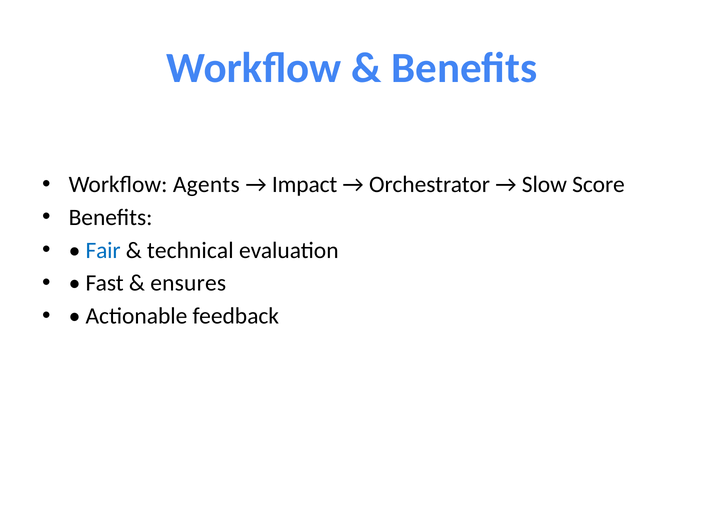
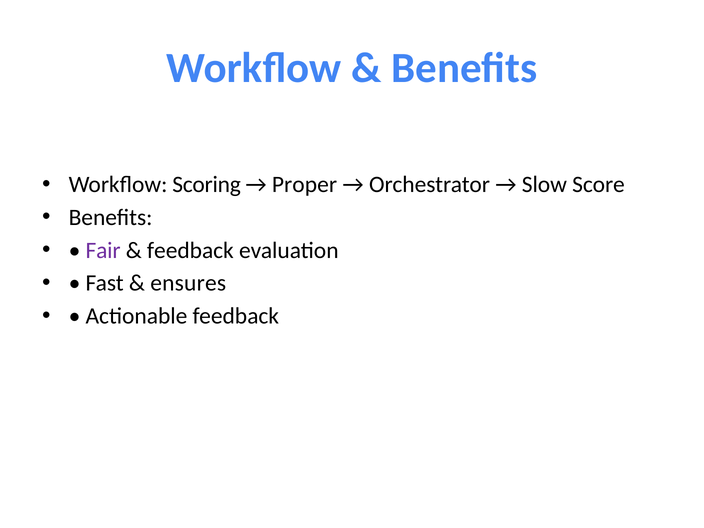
Agents: Agents -> Scoring (207, 185)
Impact: Impact -> Proper (305, 185)
Fair colour: blue -> purple (103, 250)
technical: technical -> feedback (190, 250)
